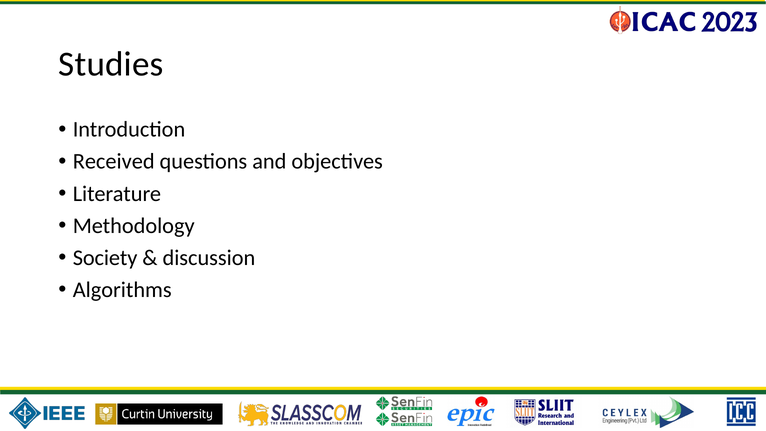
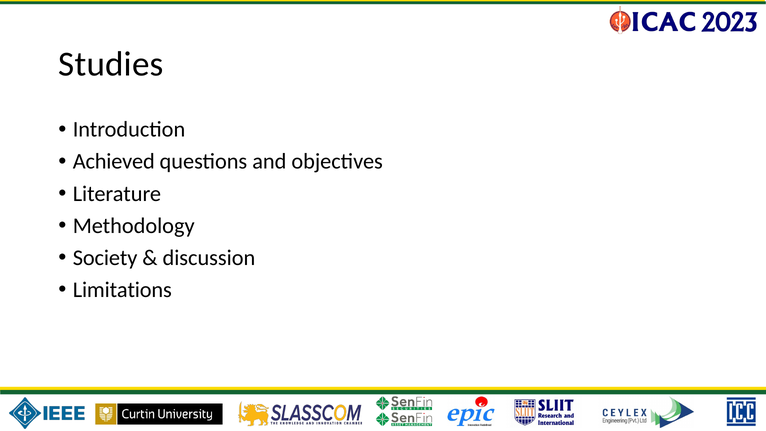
Received: Received -> Achieved (114, 162)
Algorithms: Algorithms -> Limitations (122, 290)
